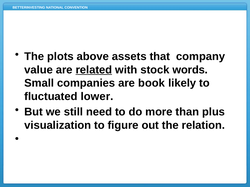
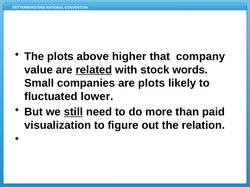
assets: assets -> higher (129, 57)
are book: book -> plots (152, 83)
still underline: none -> present (73, 112)
plus: plus -> paid (214, 112)
